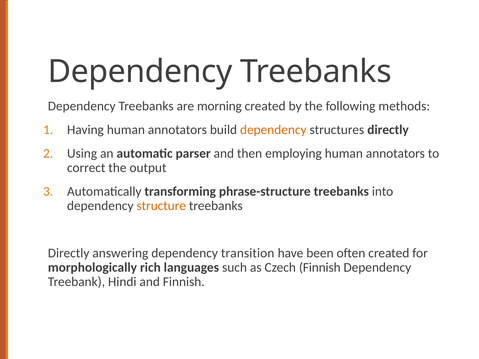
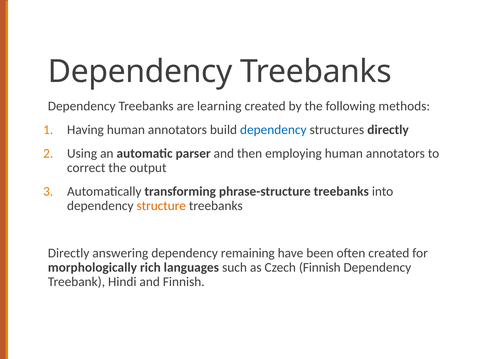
morning: morning -> learning (219, 106)
dependency colour: orange -> blue (273, 130)
transition: transition -> remaining (248, 253)
